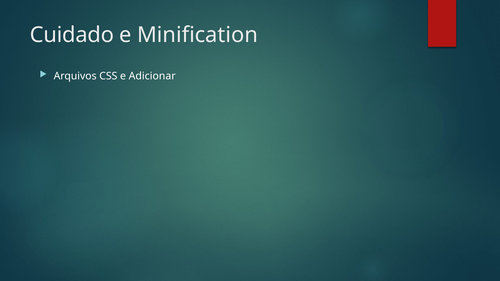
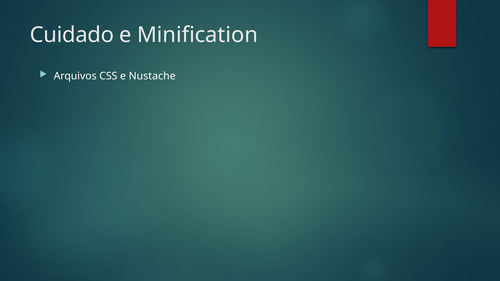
Adicionar: Adicionar -> Nustache (152, 76)
